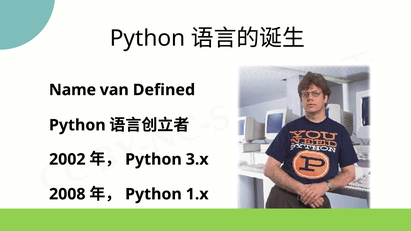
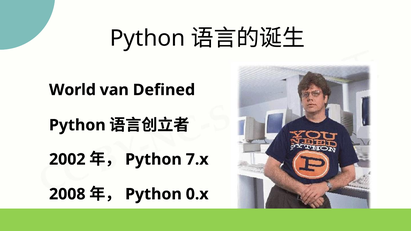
Name: Name -> World (72, 90)
3.x: 3.x -> 7.x (197, 159)
1.x: 1.x -> 0.x (197, 194)
